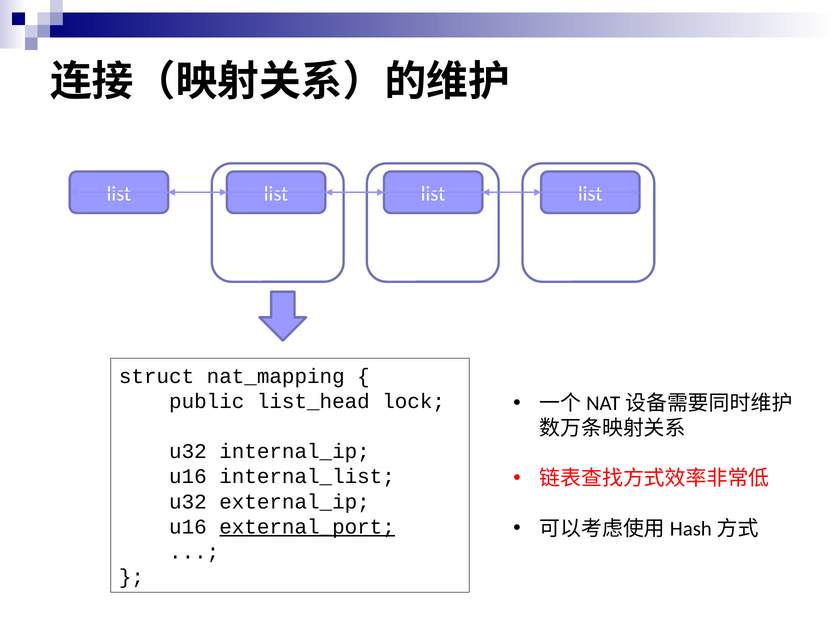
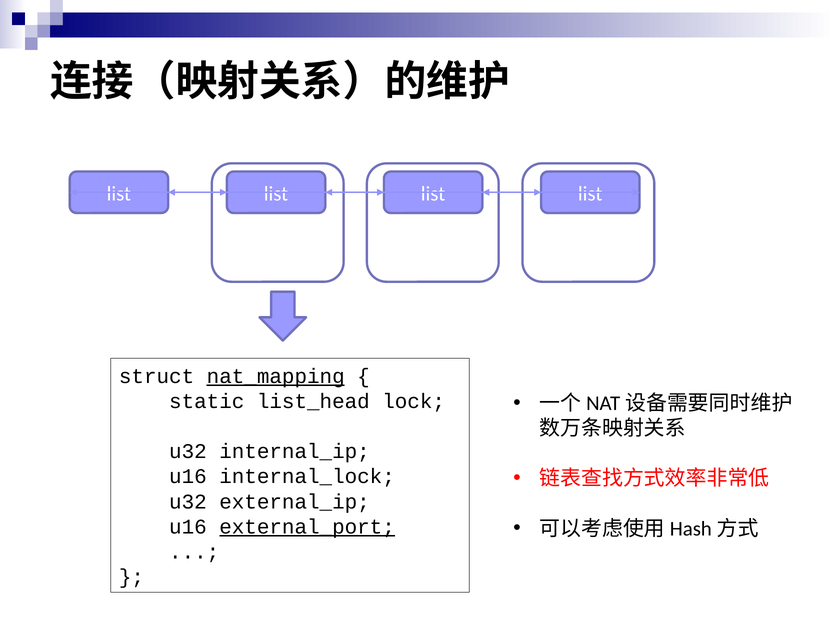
nat_mapping underline: none -> present (276, 376)
public: public -> static (207, 401)
internal_list: internal_list -> internal_lock (307, 477)
